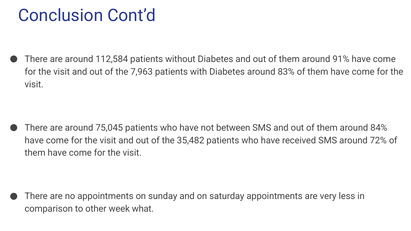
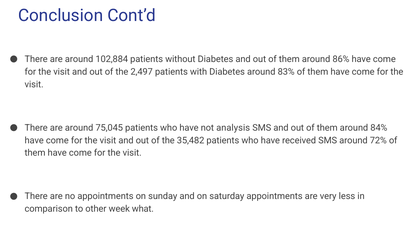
112,584: 112,584 -> 102,884 (112, 59)
91%: 91% -> 86% (341, 59)
7,963: 7,963 -> 2,497 (142, 72)
between: between -> analysis (233, 128)
